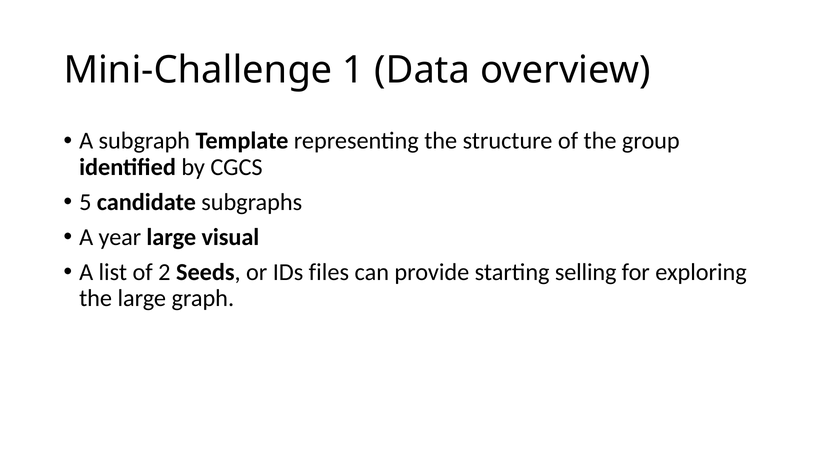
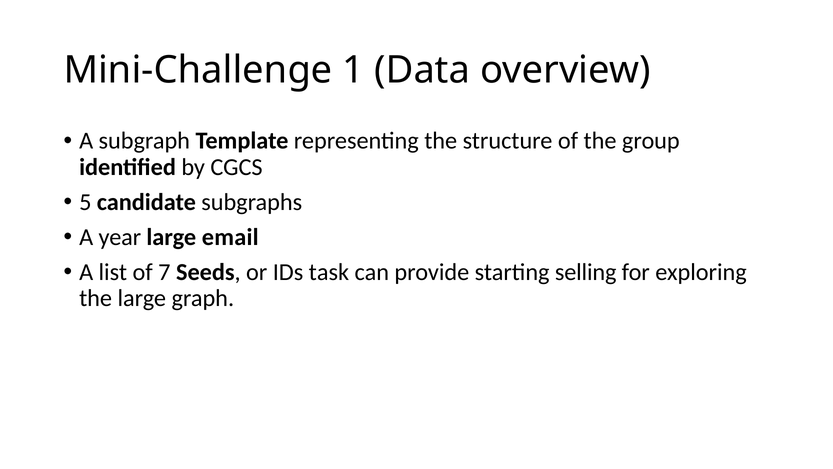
visual: visual -> email (230, 237)
2: 2 -> 7 (164, 272)
files: files -> task (329, 272)
